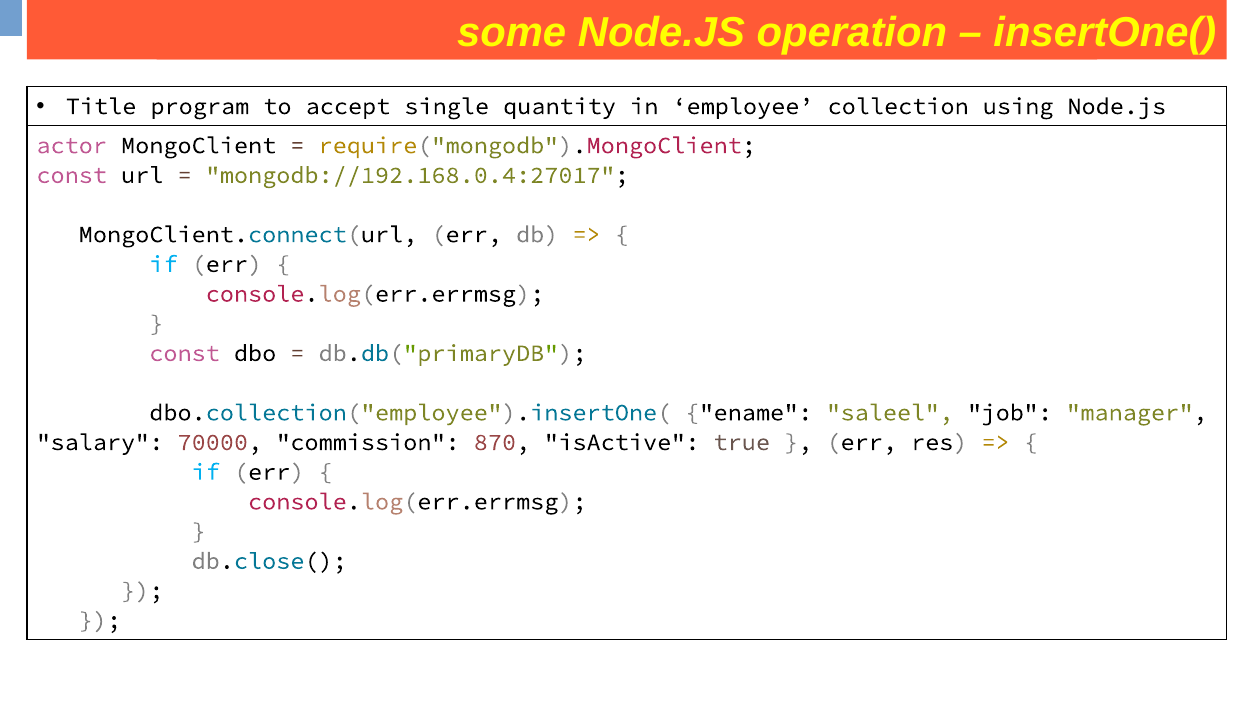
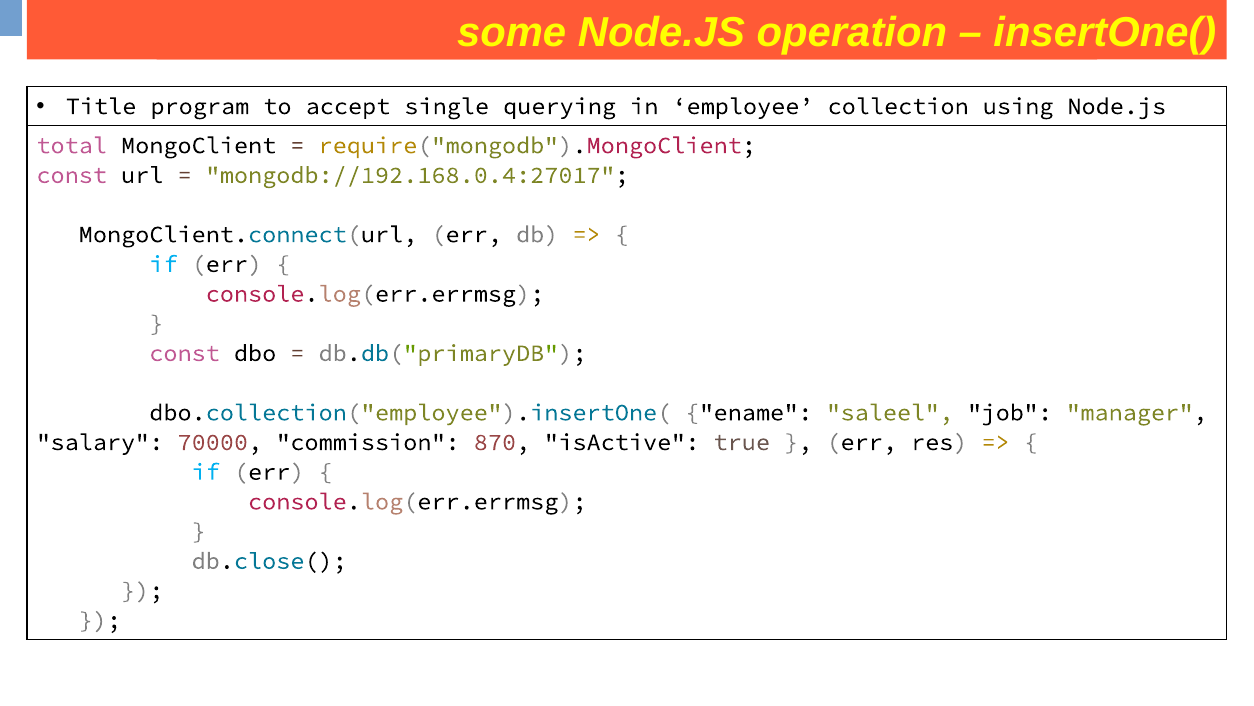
quantity: quantity -> querying (560, 106)
actor: actor -> total (72, 145)
